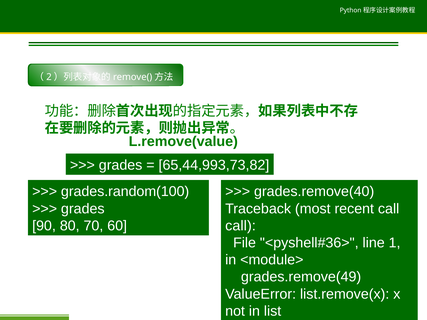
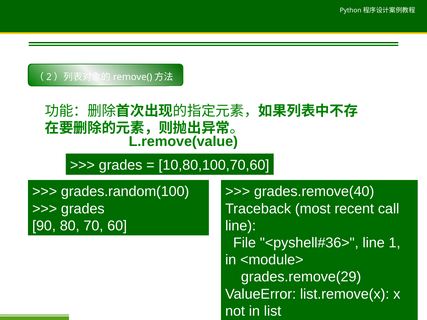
65,44,993,73,82: 65,44,993,73,82 -> 10,80,100,70,60 (214, 165)
call: call -> line (241, 226)
grades.remove(49: grades.remove(49 -> grades.remove(29 (301, 277)
